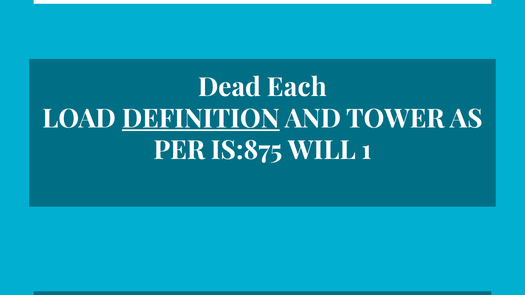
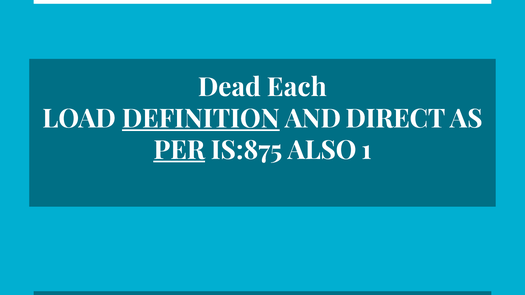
TOWER: TOWER -> DIRECT (395, 119)
PER underline: none -> present (179, 150)
WILL: WILL -> ALSO (322, 150)
